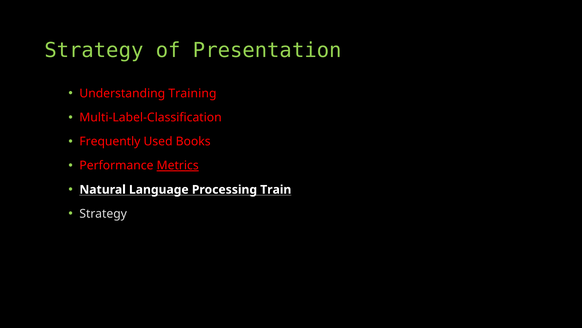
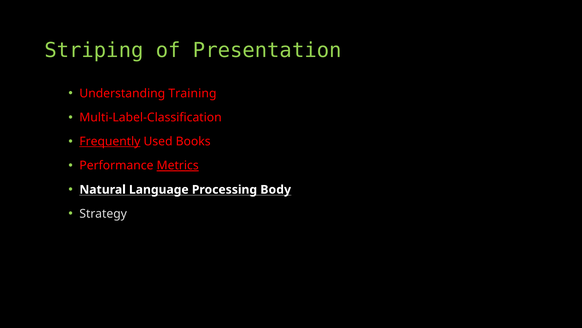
Strategy: Strategy -> Striping (94, 50)
Frequently underline: none -> present (110, 141)
Train: Train -> Body (276, 189)
